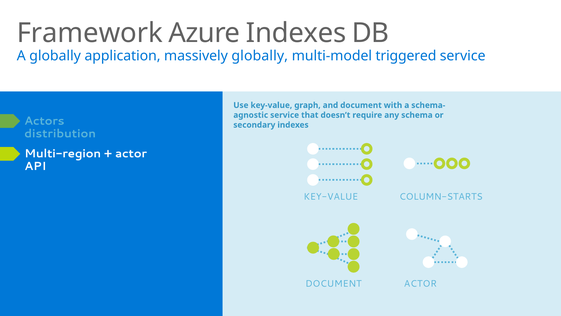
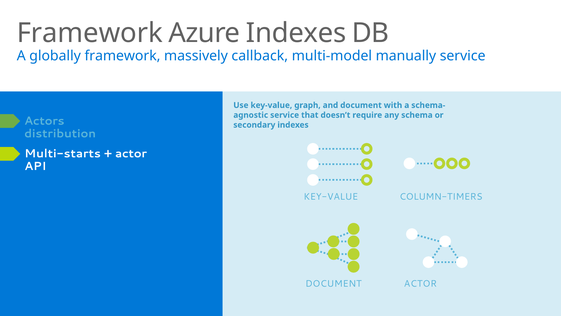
globally application: application -> framework (123, 56)
massively globally: globally -> callback (260, 56)
triggered: triggered -> manually (406, 56)
Multi-region: Multi-region -> Multi-starts (63, 154)
COLUMN-STARTS: COLUMN-STARTS -> COLUMN-TIMERS (441, 196)
